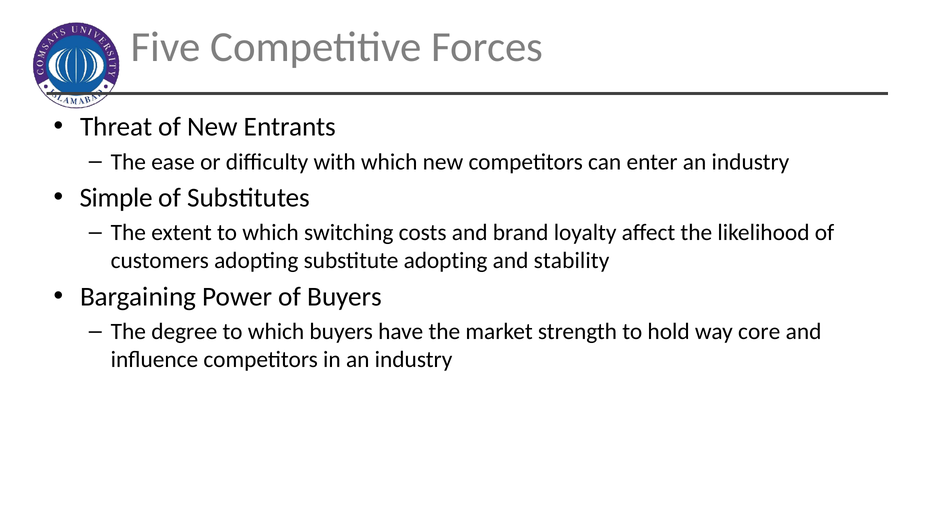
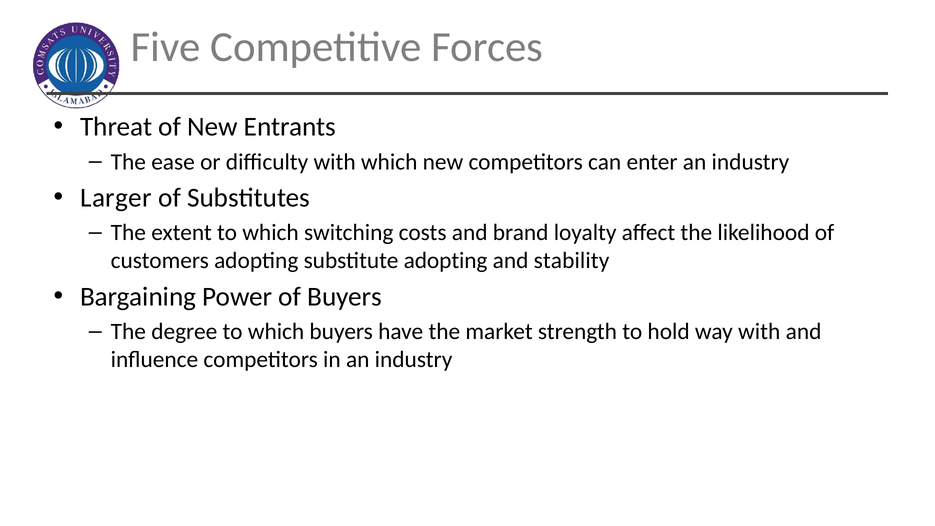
Simple: Simple -> Larger (116, 198)
way core: core -> with (759, 332)
